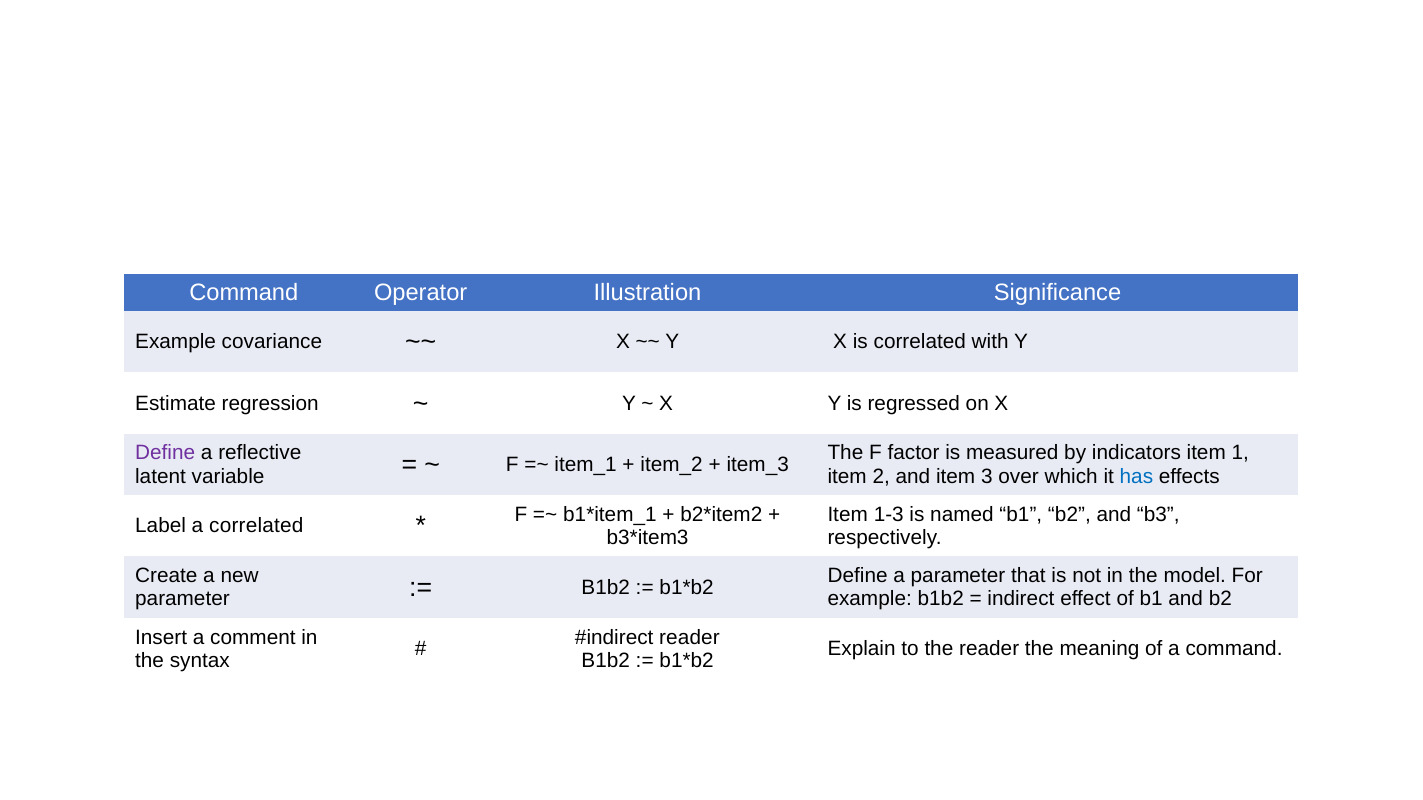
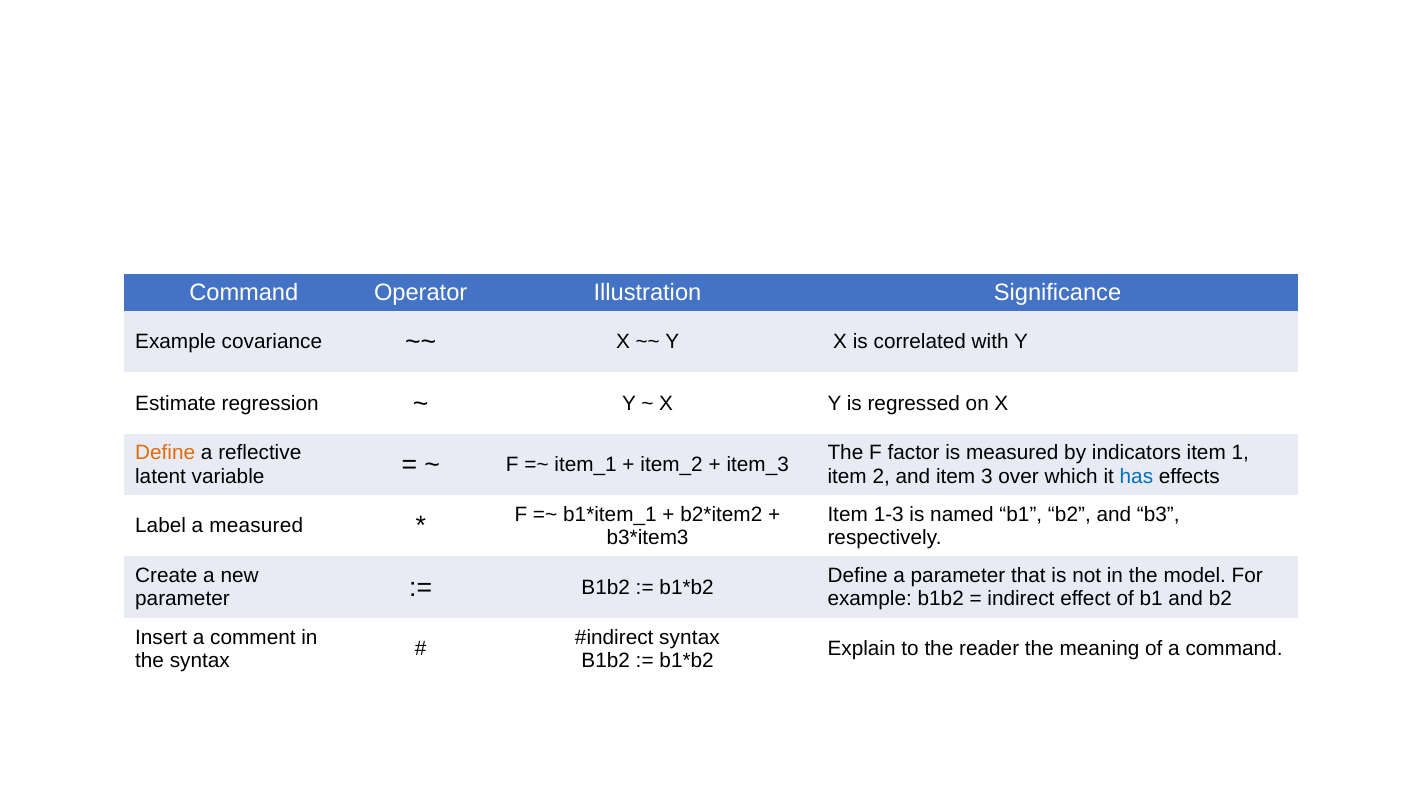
Define colour: purple -> orange (165, 453)
a correlated: correlated -> measured (256, 526)
reader: reader -> syntax (689, 638)
